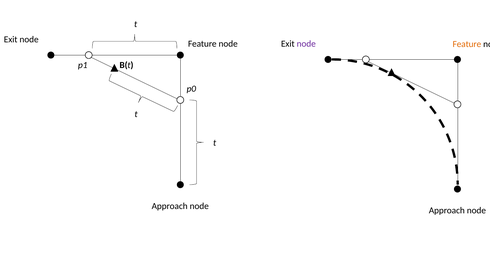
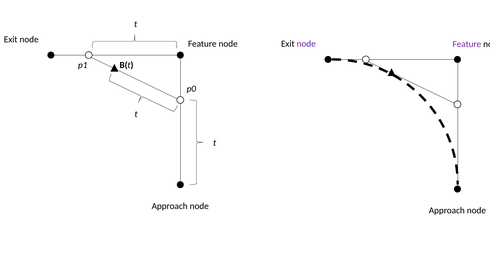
Feature colour: orange -> purple (467, 44)
